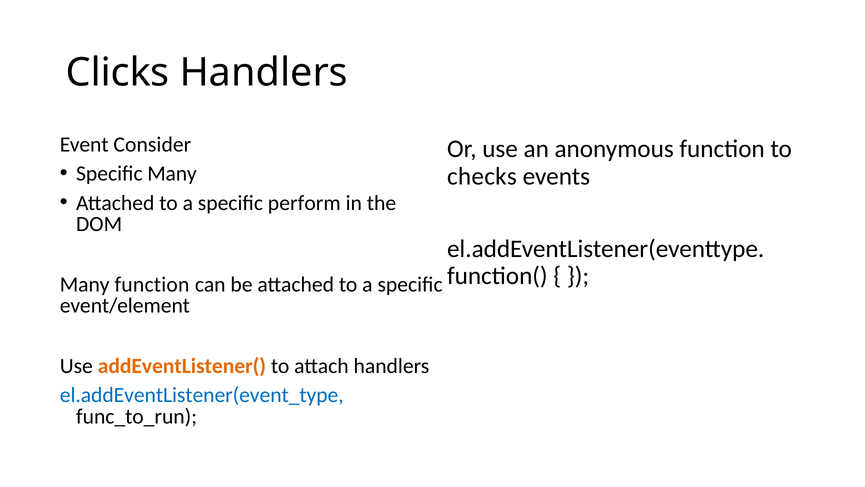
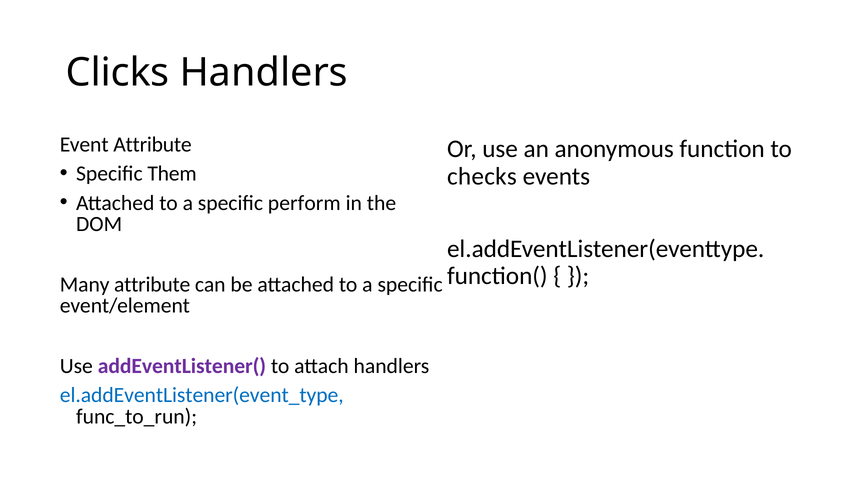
Event Consider: Consider -> Attribute (153, 144)
Specific Many: Many -> Them (172, 174)
Many function: function -> attribute (152, 284)
addEventListener( colour: orange -> purple (182, 366)
